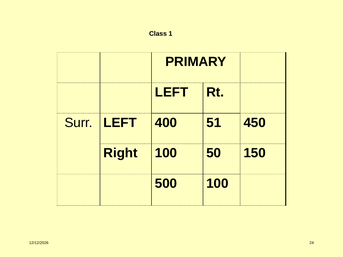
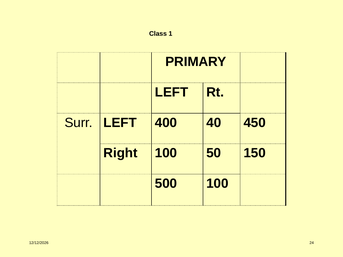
51: 51 -> 40 (214, 123)
